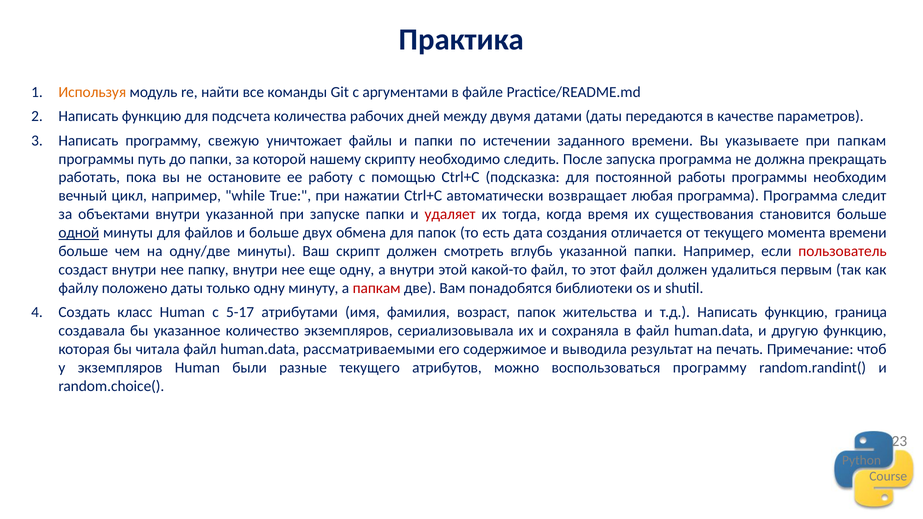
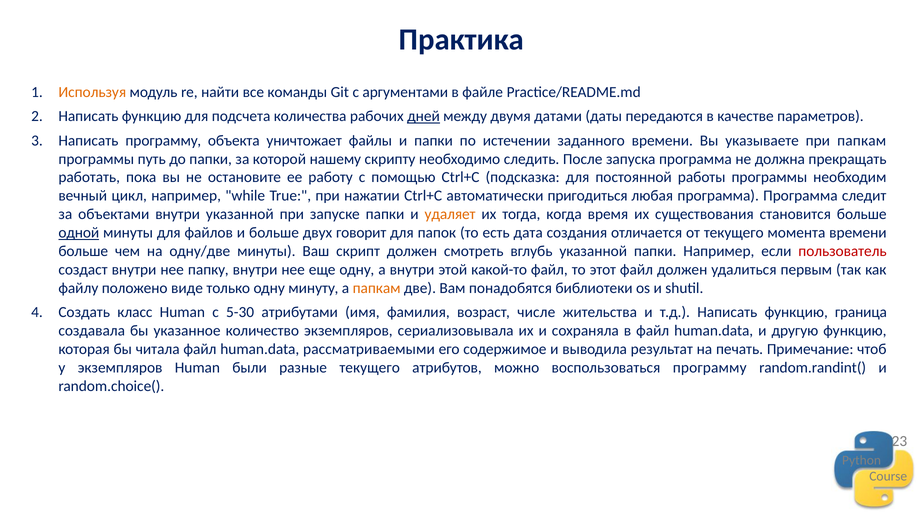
дней underline: none -> present (423, 116)
свежую: свежую -> объекта (234, 141)
возвращает: возвращает -> пригодиться (588, 196)
удаляет colour: red -> orange (450, 214)
обмена: обмена -> говорит (361, 233)
положено даты: даты -> виде (187, 288)
папкам colour: red -> orange (377, 288)
5-17: 5-17 -> 5-30 (240, 312)
возраст папок: папок -> числе (536, 312)
